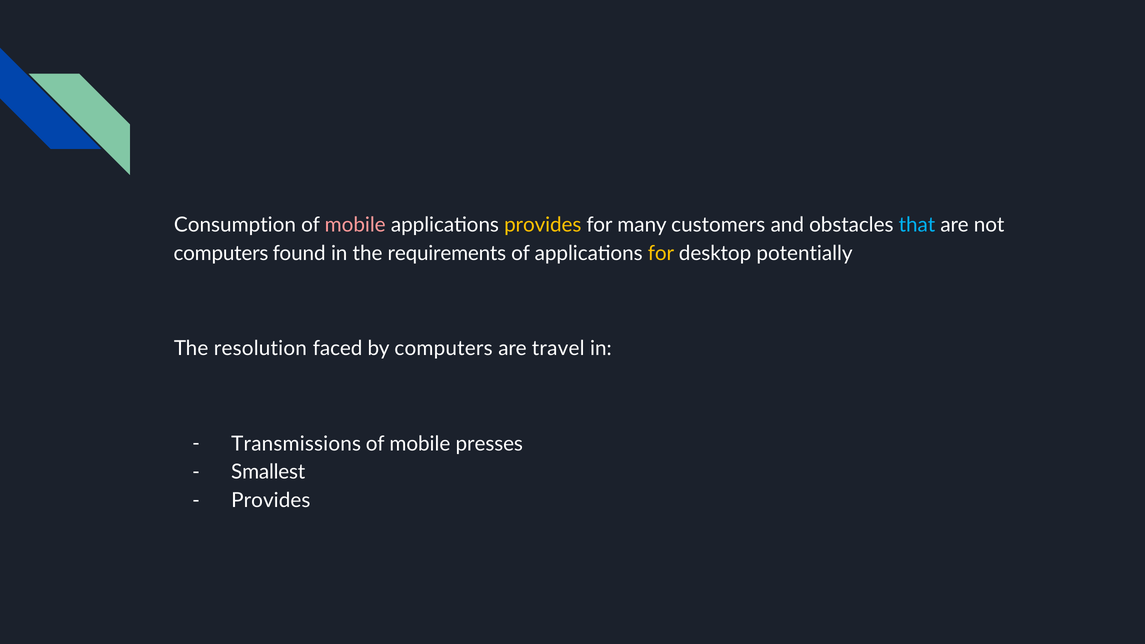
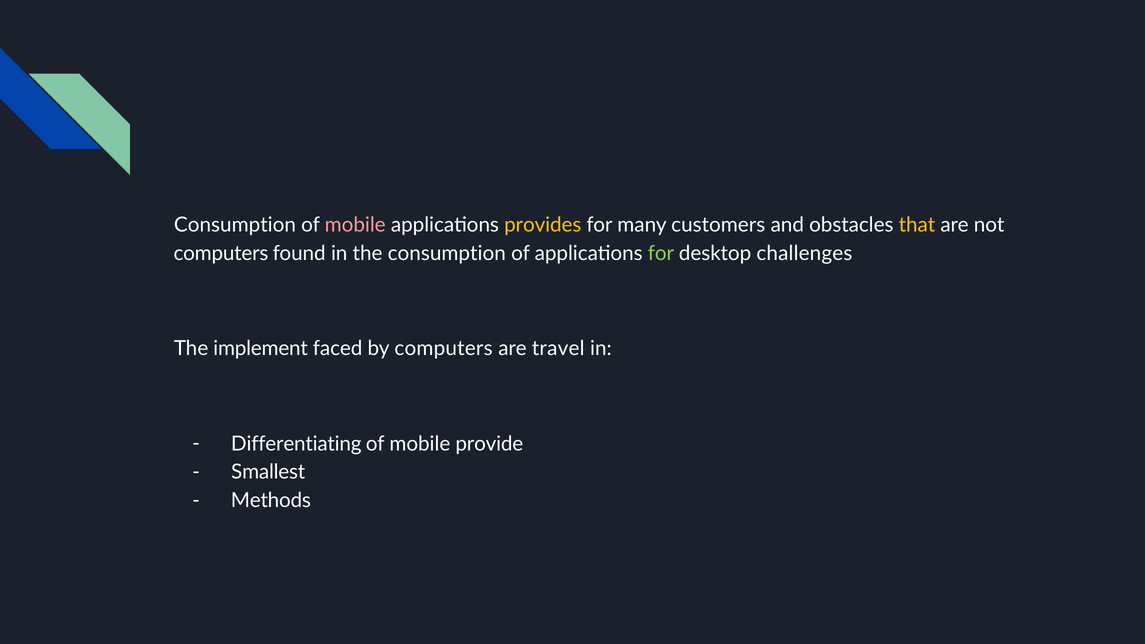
that colour: light blue -> yellow (917, 225)
the requirements: requirements -> consumption (447, 254)
for colour: yellow -> light green (661, 254)
potentially: potentially -> challenges (804, 254)
resolution: resolution -> implement (261, 349)
Transmissions: Transmissions -> Differentiating (296, 444)
presses: presses -> provide (489, 444)
Provides: Provides -> Methods (271, 501)
